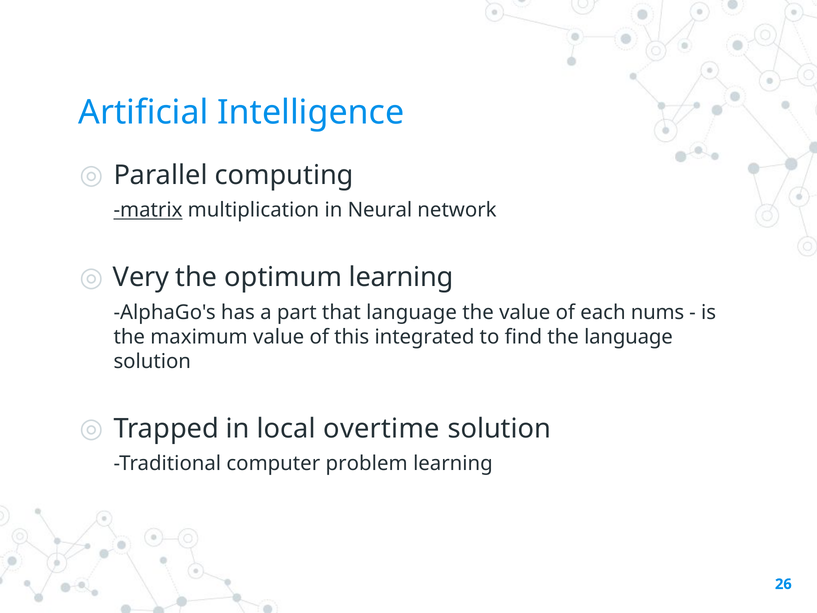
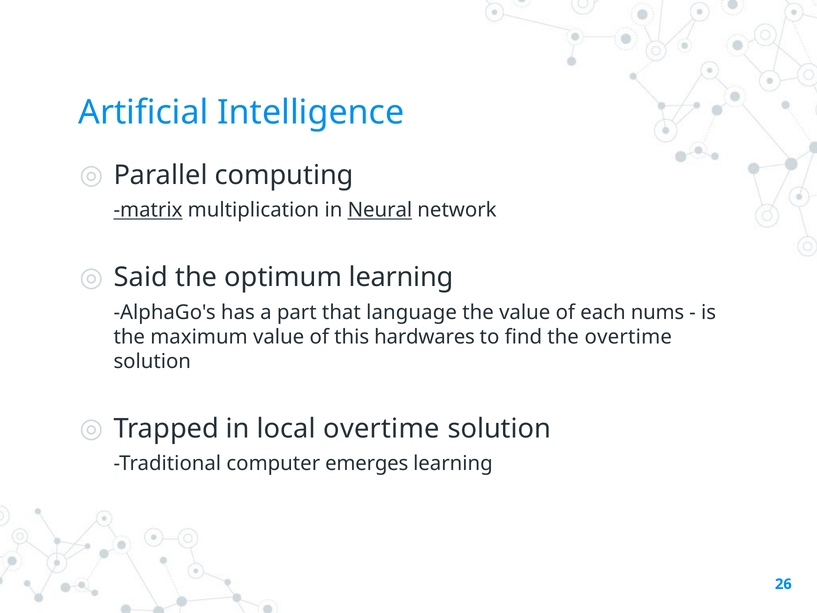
Neural underline: none -> present (380, 210)
Very: Very -> Said (141, 277)
integrated: integrated -> hardwares (425, 337)
the language: language -> overtime (628, 337)
problem: problem -> emerges (367, 463)
